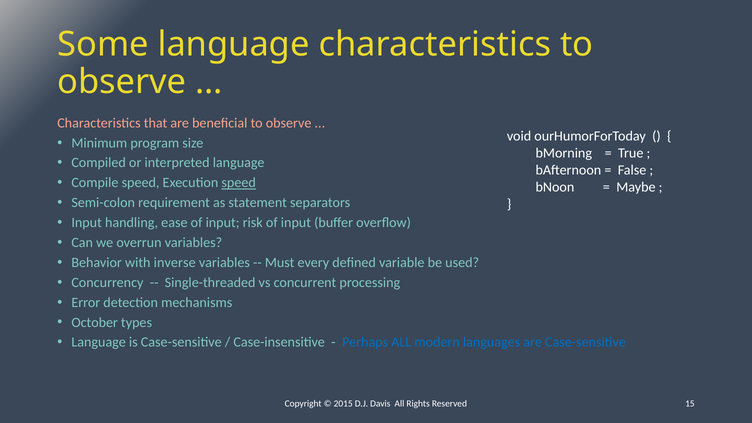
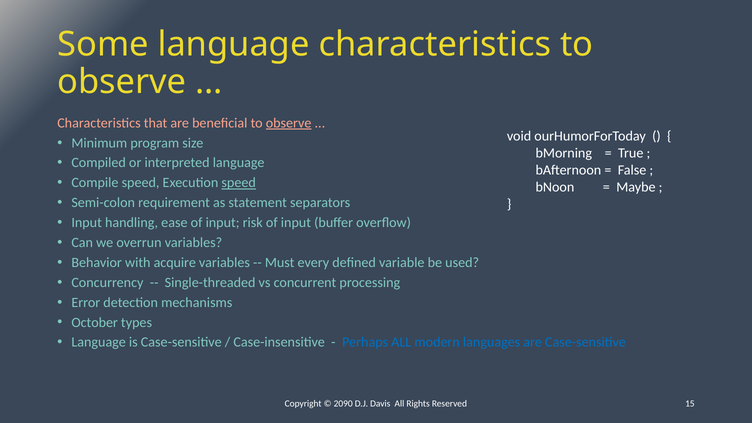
observe underline: none -> present (289, 123)
inverse: inverse -> acquire (175, 263)
2015: 2015 -> 2090 (343, 404)
